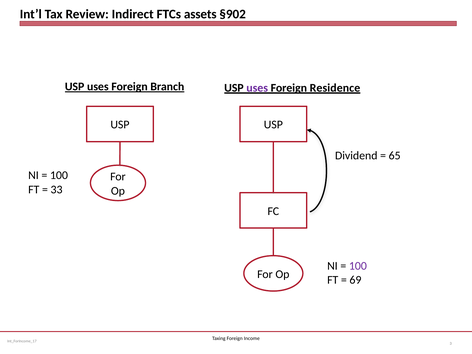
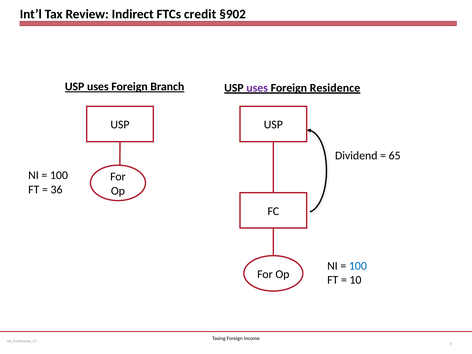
assets: assets -> credit (200, 14)
33: 33 -> 36 (57, 190)
100 colour: purple -> blue (358, 266)
69: 69 -> 10 (355, 280)
